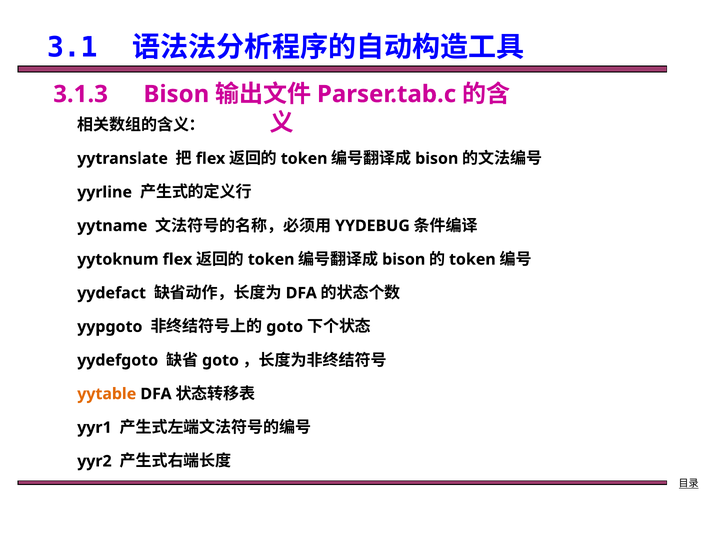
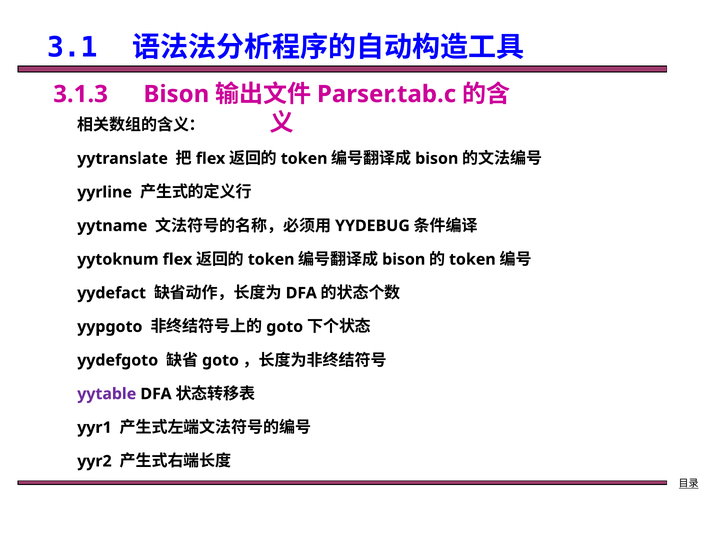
yytable colour: orange -> purple (107, 394)
